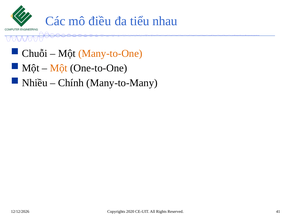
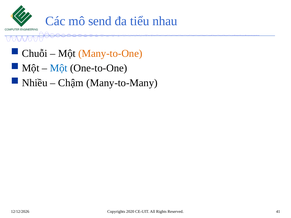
điều: điều -> send (100, 21)
Một colour: orange -> blue (59, 68)
Chính: Chính -> Chậm (71, 83)
